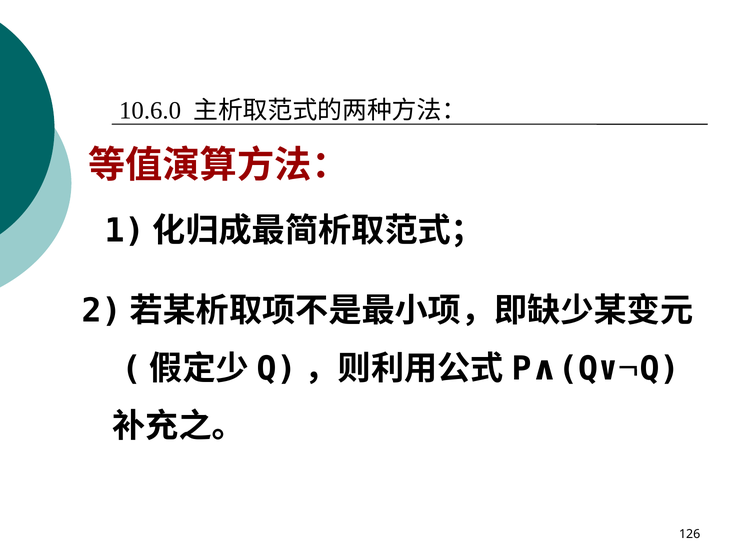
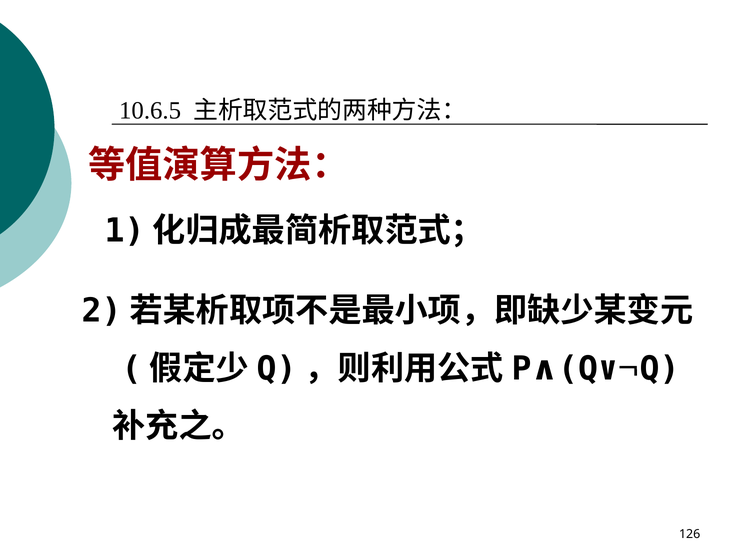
10.6.0: 10.6.0 -> 10.6.5 (150, 111)
